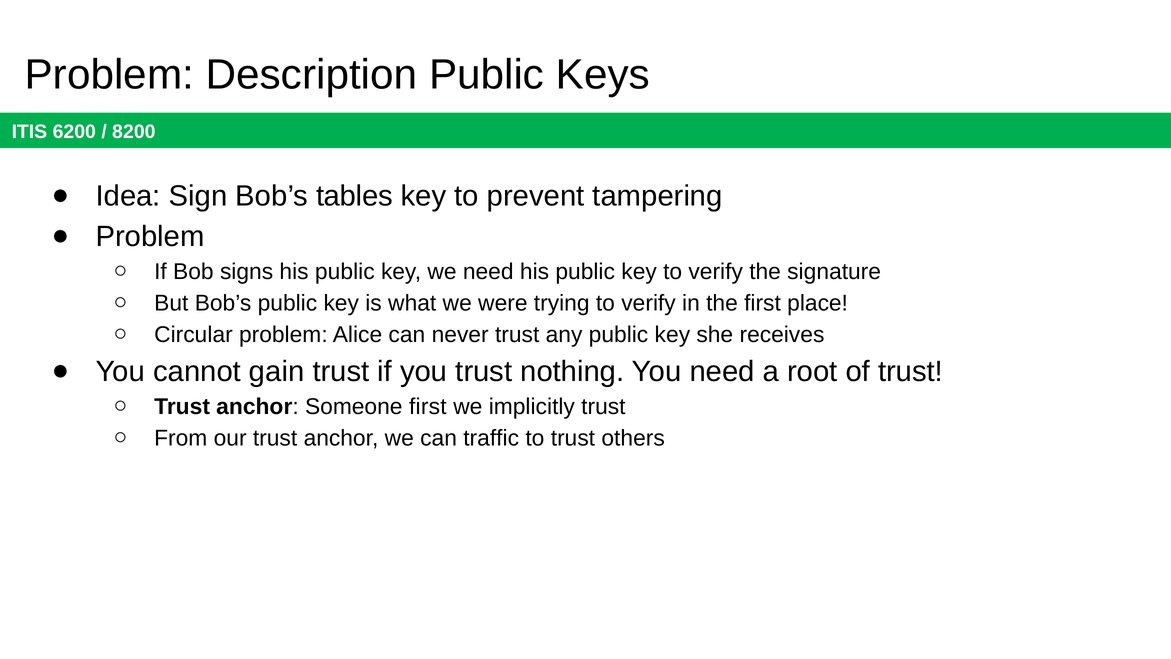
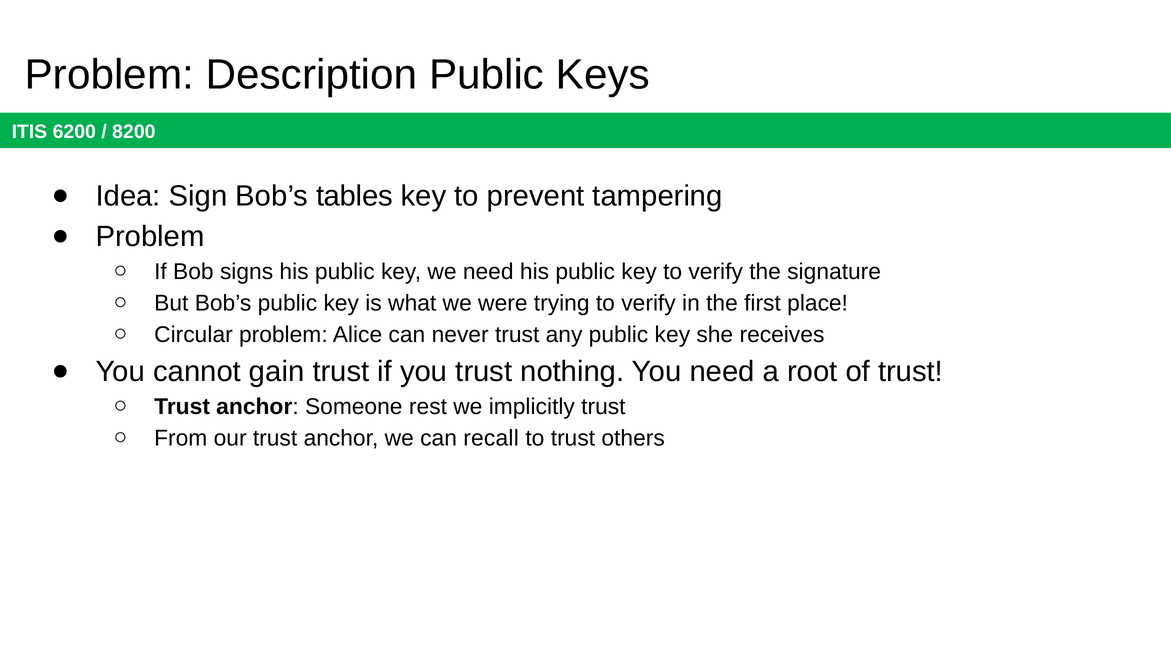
Someone first: first -> rest (428, 406)
traffic: traffic -> recall (491, 438)
